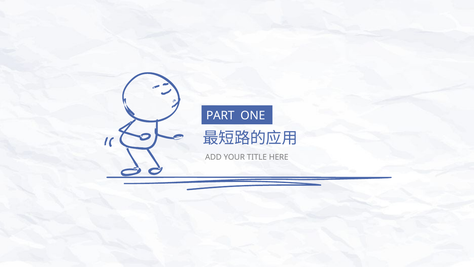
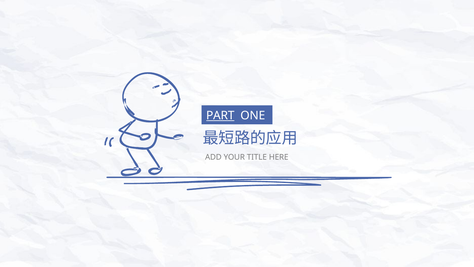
PART underline: none -> present (220, 116)
